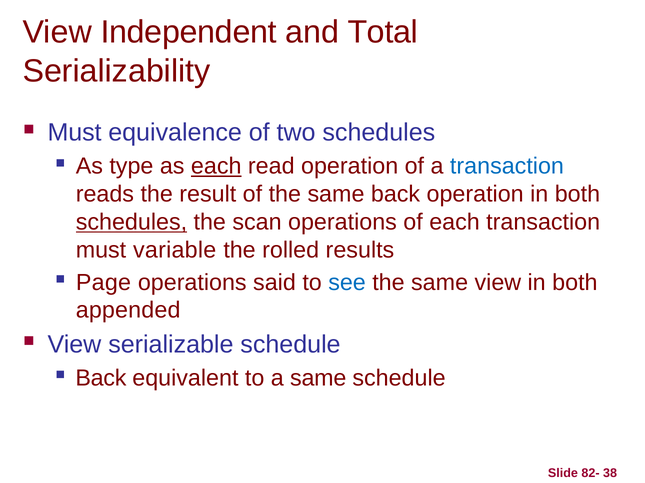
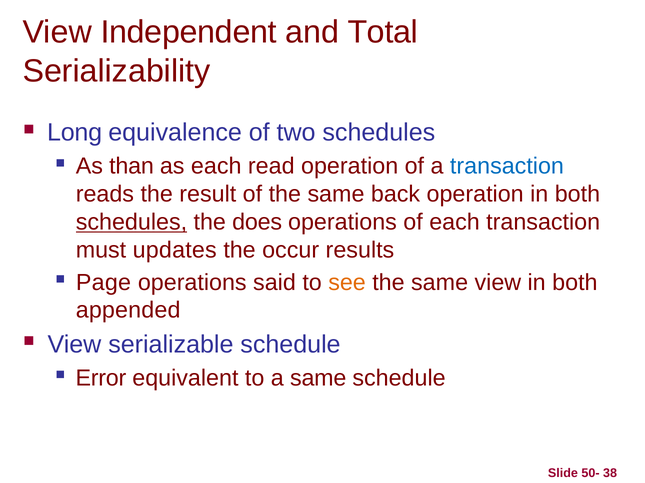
Must: Must -> Long (75, 133)
type: type -> than (132, 166)
each underline: present -> none (216, 166)
scan: scan -> does (257, 222)
variable: variable -> updates (175, 250)
rolled: rolled -> occur (291, 250)
see colour: blue -> orange (347, 283)
Back: Back -> Error (101, 379)
82-: 82- -> 50- (590, 474)
